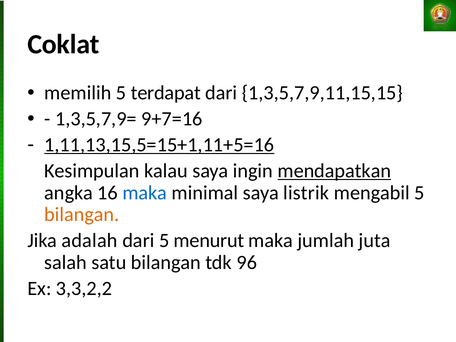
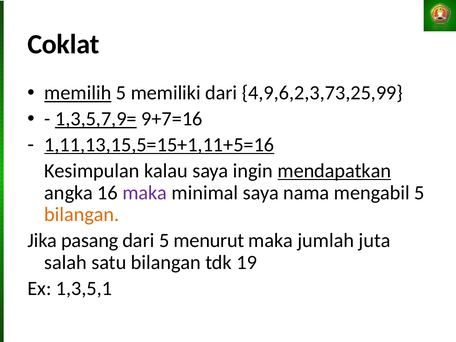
memilih underline: none -> present (78, 93)
terdapat: terdapat -> memiliki (166, 93)
1,3,5,7,9,11,15,15: 1,3,5,7,9,11,15,15 -> 4,9,6,2,3,73,25,99 (322, 93)
1,3,5,7,9= underline: none -> present (96, 119)
maka colour: blue -> purple (145, 193)
listrik: listrik -> nama (306, 193)
adalah: adalah -> pasang (90, 241)
96: 96 -> 19 (247, 262)
3,3,2,2: 3,3,2,2 -> 1,3,5,1 (84, 288)
